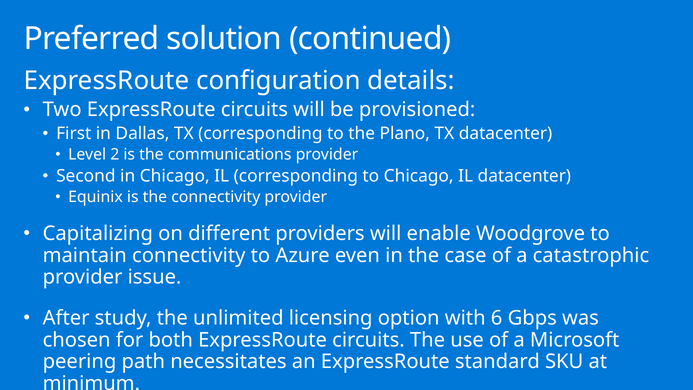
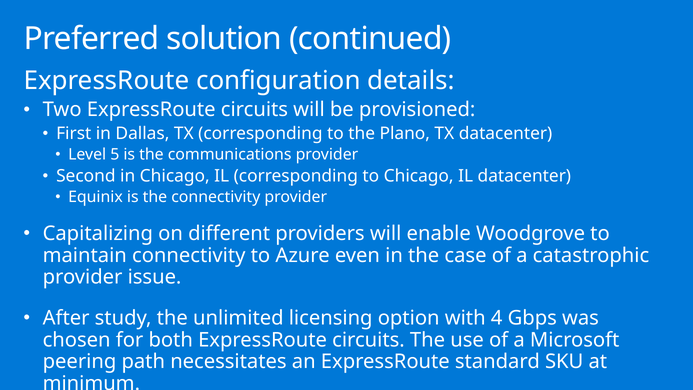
2: 2 -> 5 (115, 155)
6: 6 -> 4 (497, 318)
